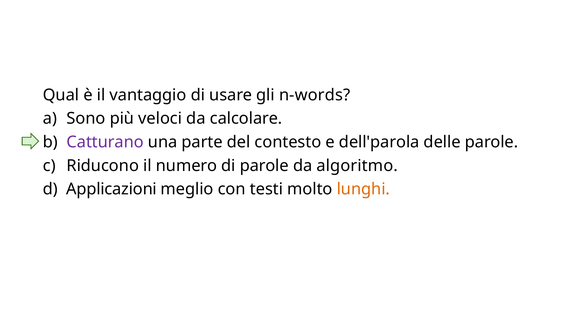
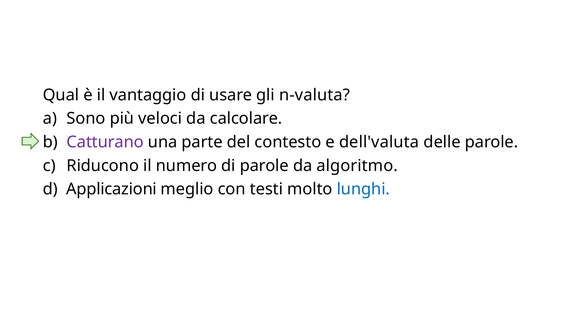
n-words: n-words -> n-valuta (315, 95)
dell'parola: dell'parola -> dell'valuta (379, 142)
lunghi colour: orange -> blue (363, 189)
